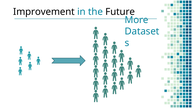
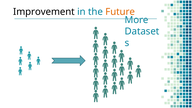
Future colour: black -> orange (120, 12)
